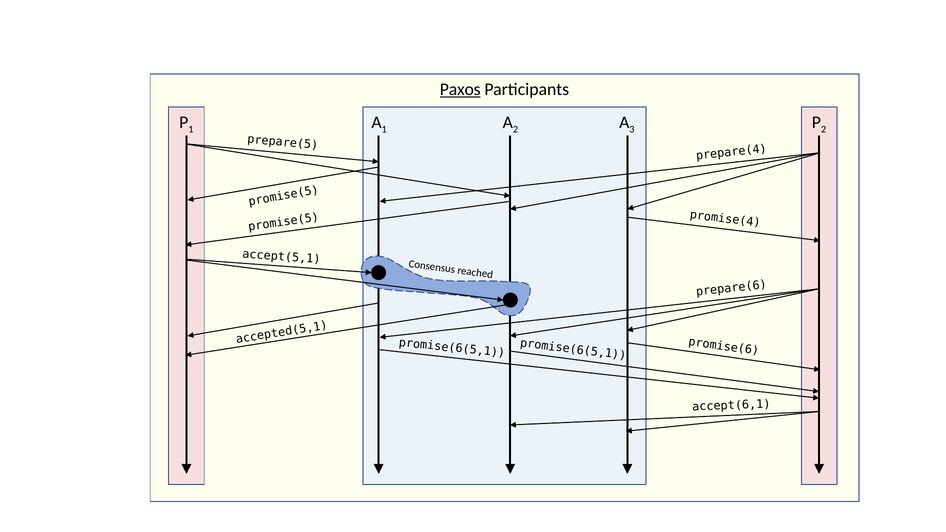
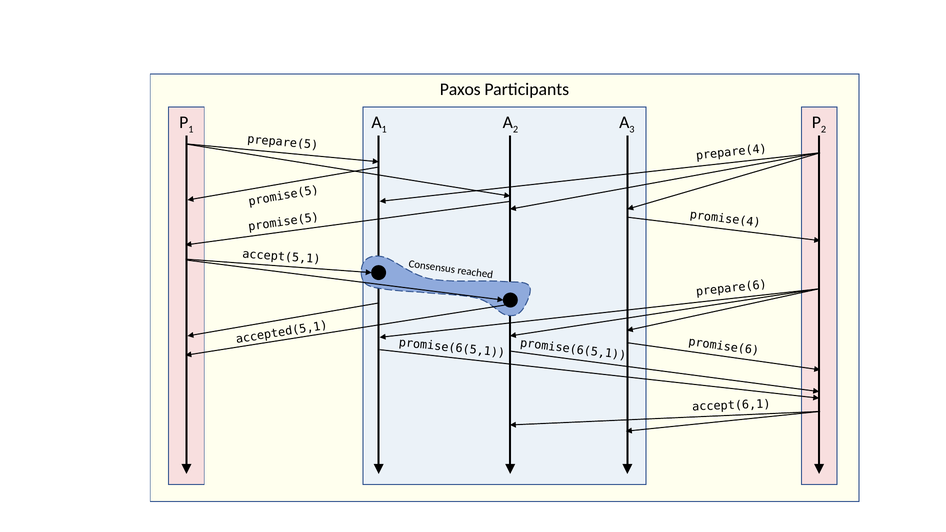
Paxos underline: present -> none (460, 89)
